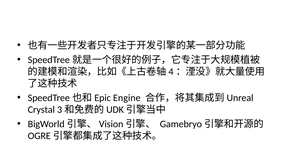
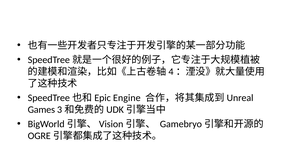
Crystal: Crystal -> Games (41, 110)
